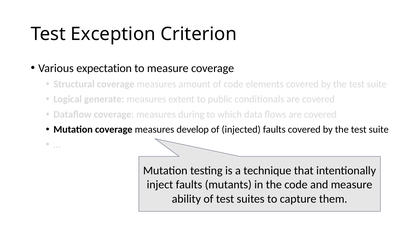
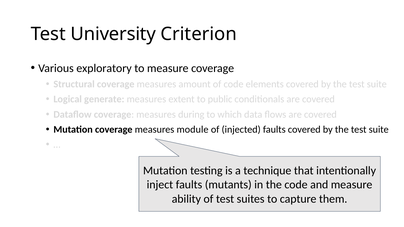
Exception: Exception -> University (113, 34)
expectation: expectation -> exploratory (104, 68)
develop: develop -> module (193, 130)
